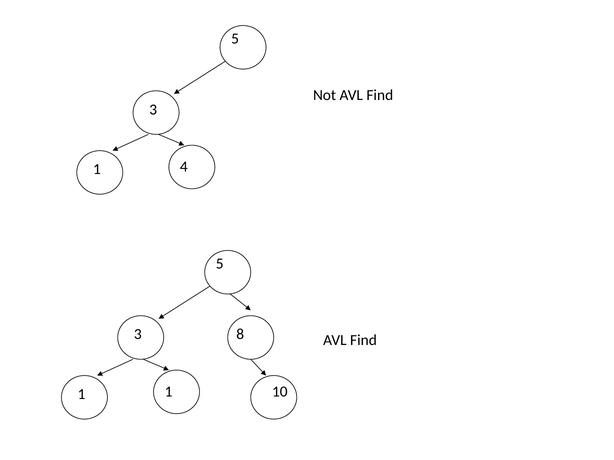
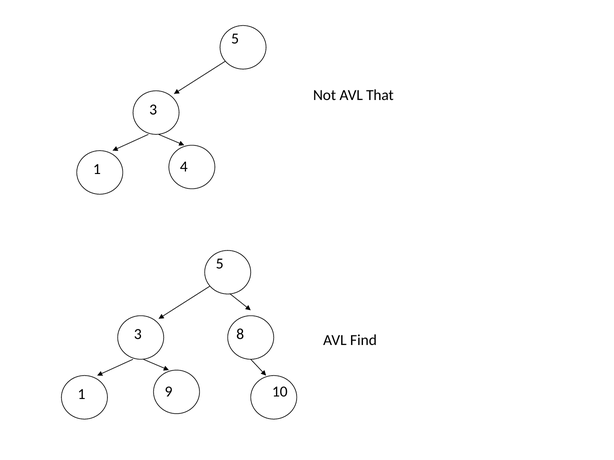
Not AVL Find: Find -> That (380, 95)
1 1: 1 -> 9 (169, 392)
